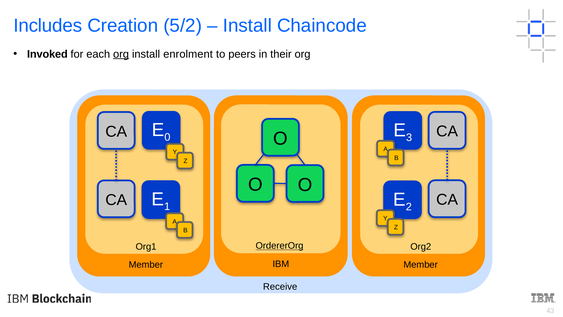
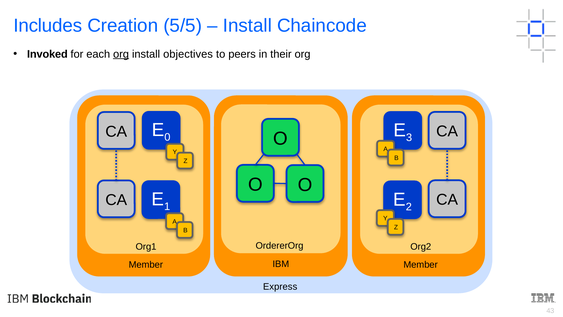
5/2: 5/2 -> 5/5 (183, 26)
enrolment: enrolment -> objectives (188, 54)
OrdererOrg underline: present -> none (280, 246)
Receive: Receive -> Express (280, 287)
